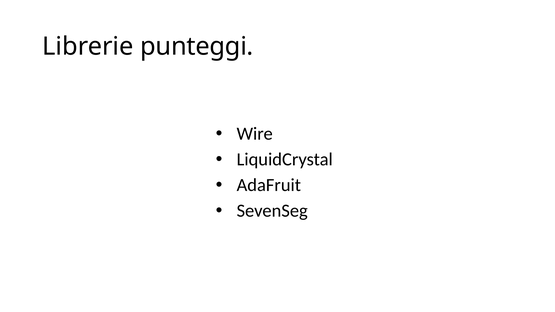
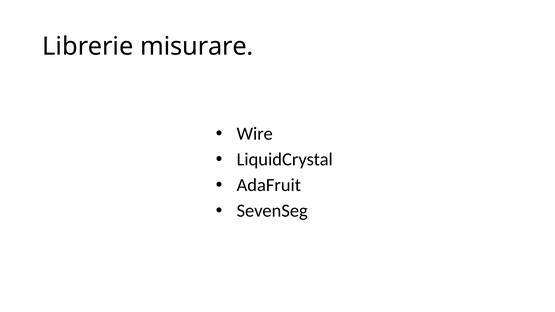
punteggi: punteggi -> misurare (197, 47)
